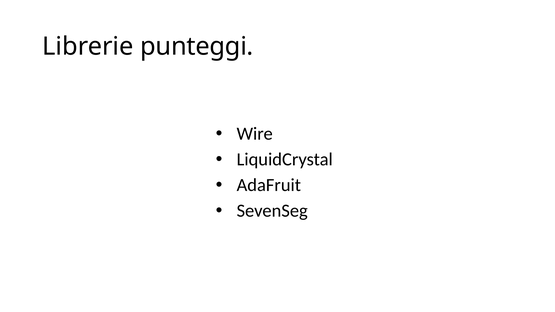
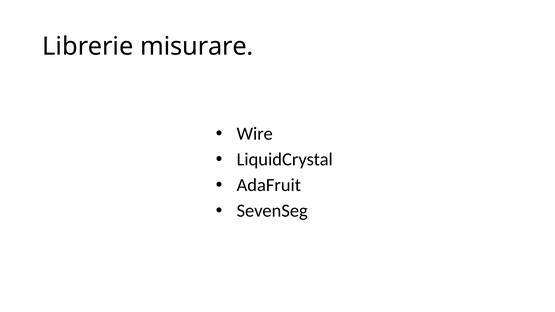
punteggi: punteggi -> misurare (197, 47)
